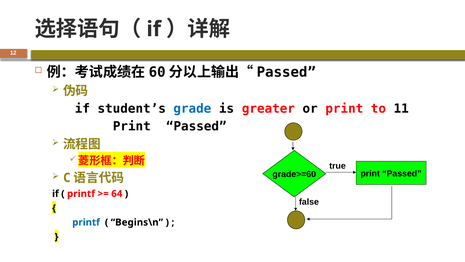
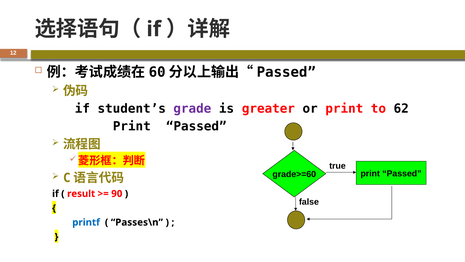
grade colour: blue -> purple (192, 109)
11: 11 -> 62 (401, 109)
printf: printf -> result (81, 193)
64: 64 -> 90 (117, 193)
Begins\n: Begins\n -> Passes\n (137, 222)
